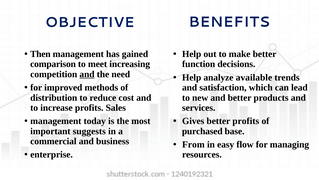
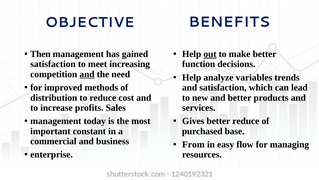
out underline: none -> present (210, 54)
comparison: comparison -> satisfaction (53, 64)
available: available -> variables (254, 77)
better profits: profits -> reduce (246, 121)
suggests: suggests -> constant (89, 131)
